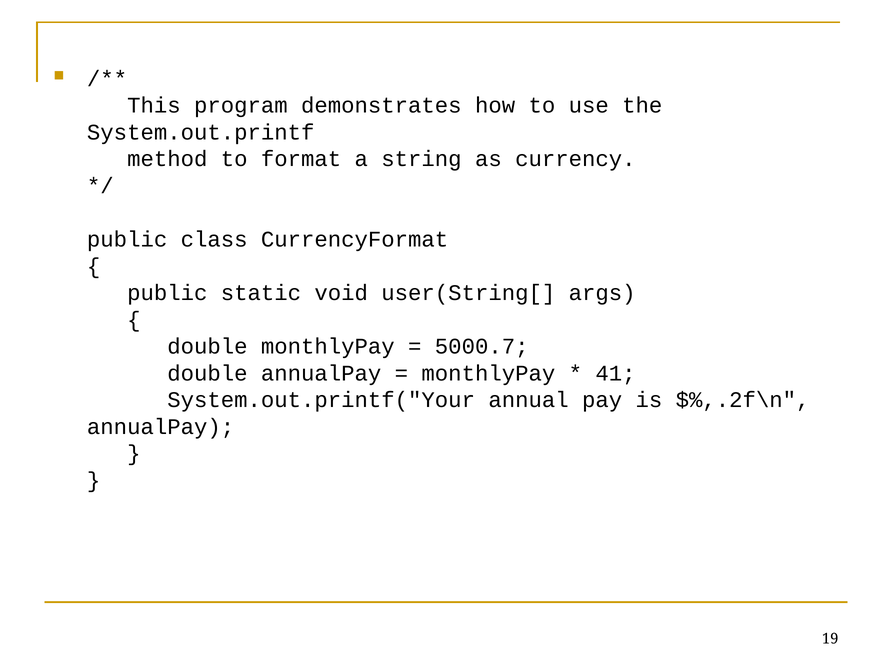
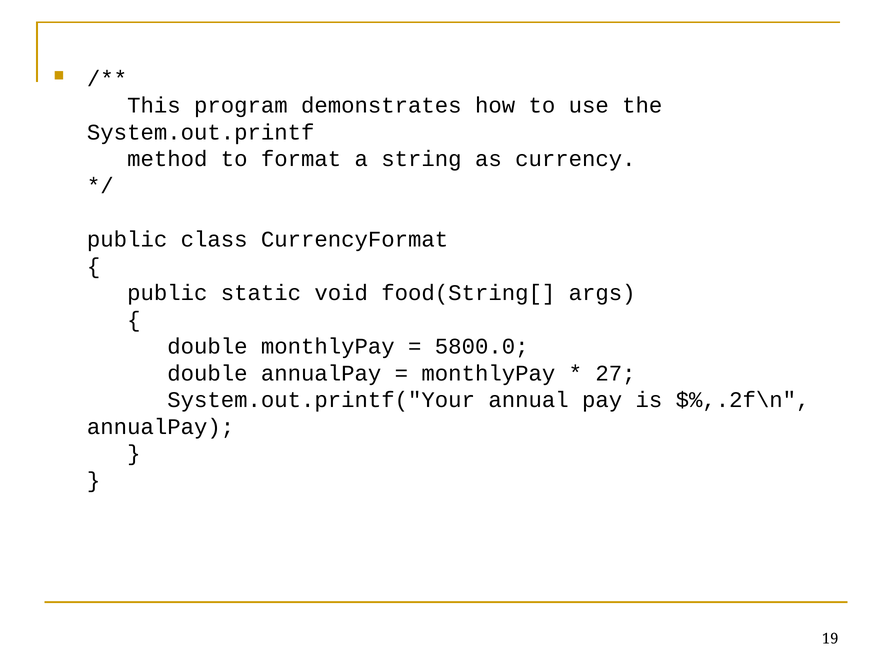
user(String[: user(String[ -> food(String[ (468, 293)
5000.7: 5000.7 -> 5800.0 (482, 346)
41: 41 -> 27 (615, 373)
